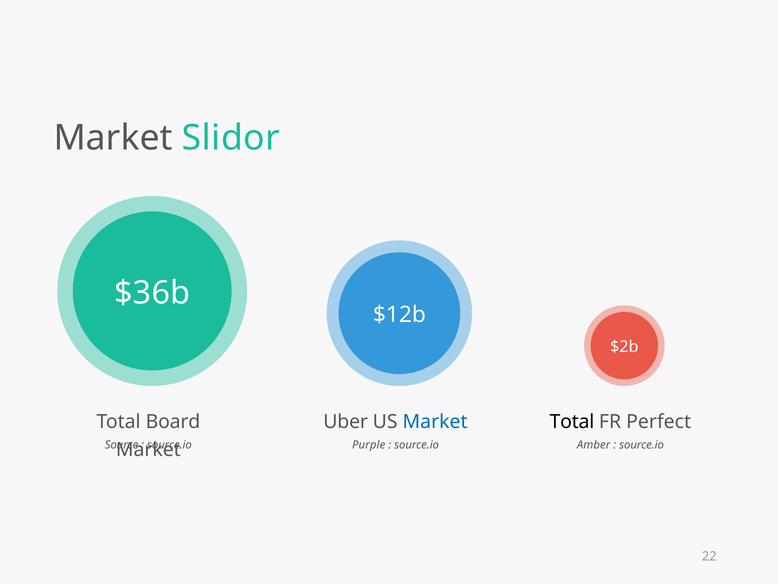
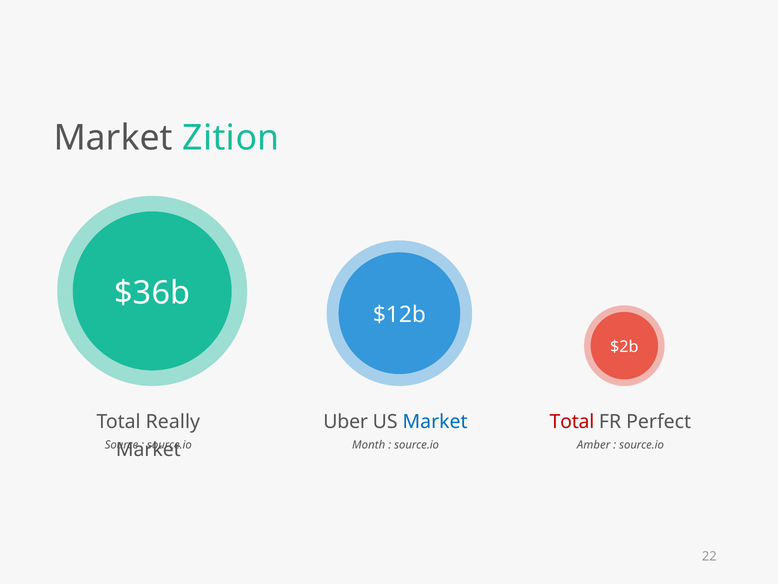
Slidor: Slidor -> Zition (231, 138)
Board: Board -> Really (173, 421)
Total colour: black -> red (572, 421)
Purple: Purple -> Month (369, 445)
